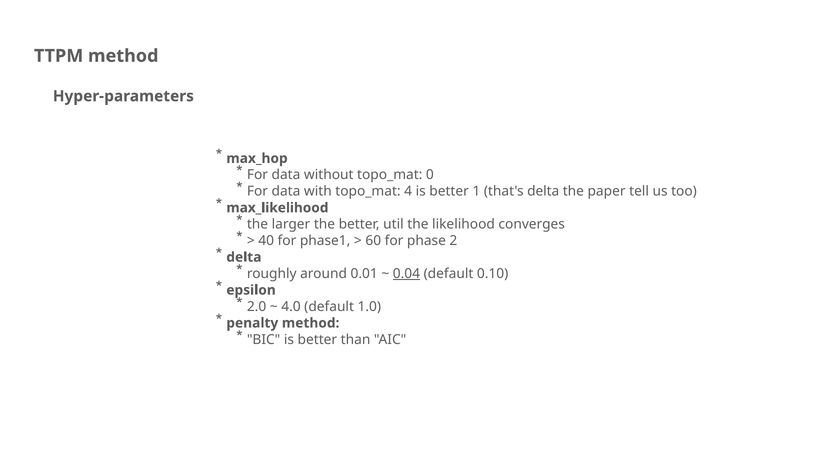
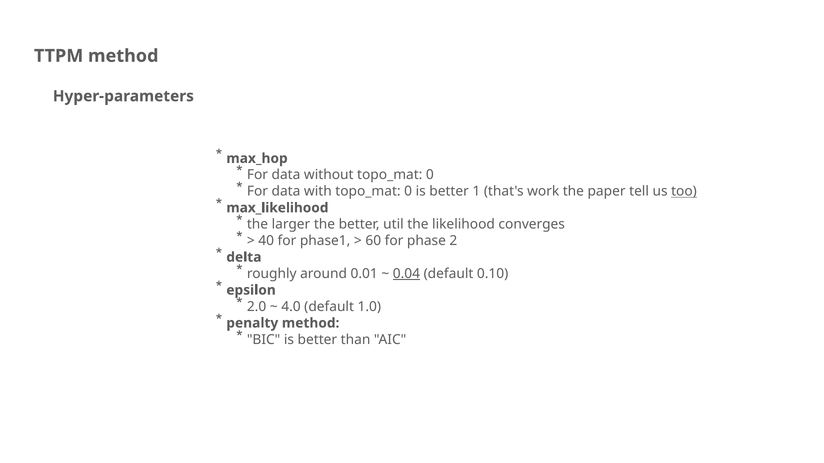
with topo_mat 4: 4 -> 0 (408, 192)
that's delta: delta -> work (543, 192)
too underline: none -> present (684, 192)
